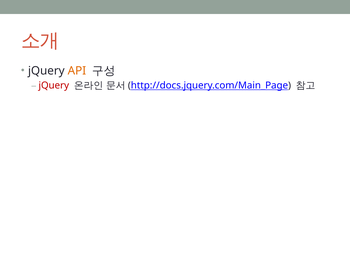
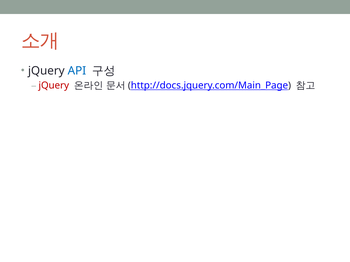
API colour: orange -> blue (77, 71)
